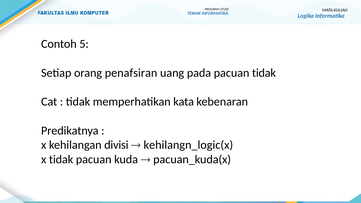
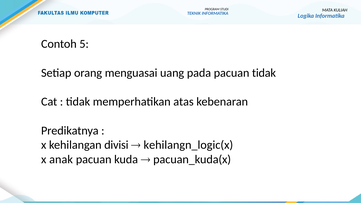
penafsiran: penafsiran -> menguasai (131, 73)
kata: kata -> atas (184, 102)
x tidak: tidak -> anak (61, 159)
